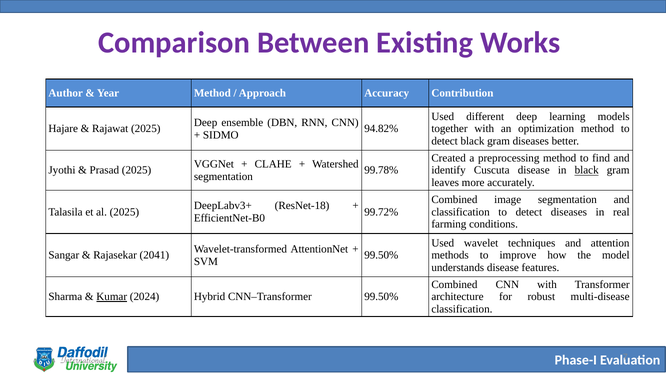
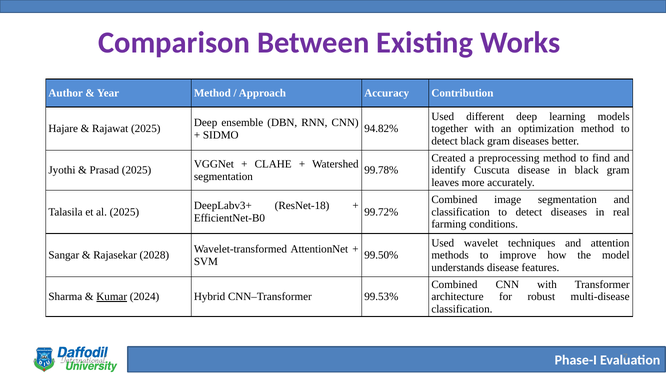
black underline: present -> none (587, 171)
2041: 2041 -> 2028 (154, 256)
CNN–Transformer 99.50%: 99.50% -> 99.53% (381, 297)
